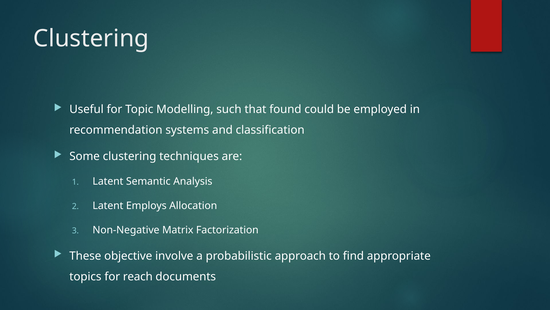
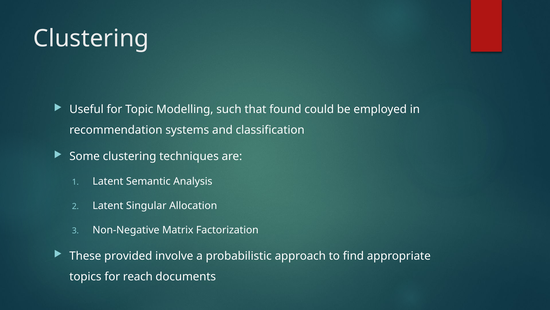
Employs: Employs -> Singular (146, 205)
objective: objective -> provided (128, 255)
